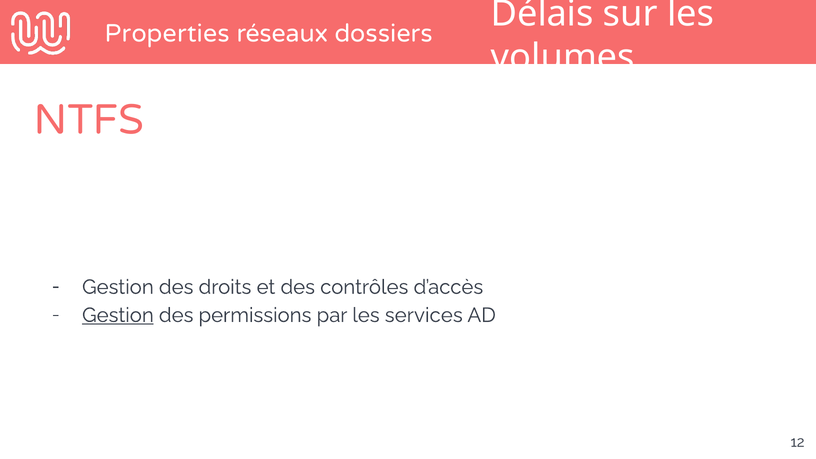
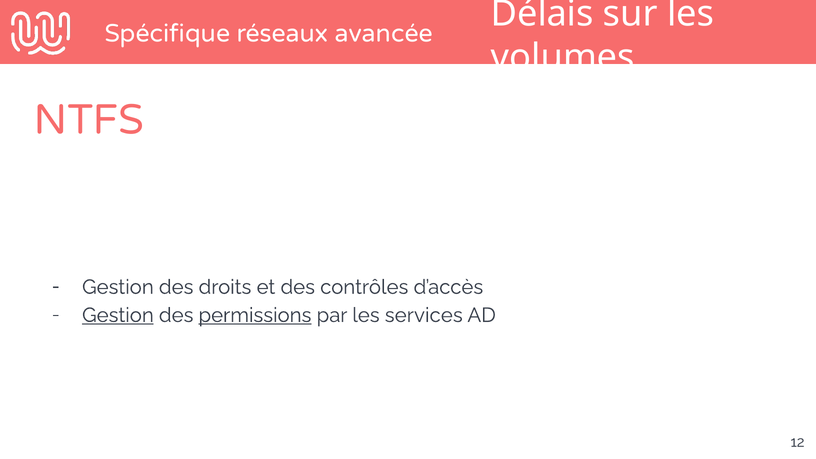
Properties: Properties -> Spécifique (167, 34)
dossiers: dossiers -> avancée (384, 34)
permissions underline: none -> present (255, 315)
